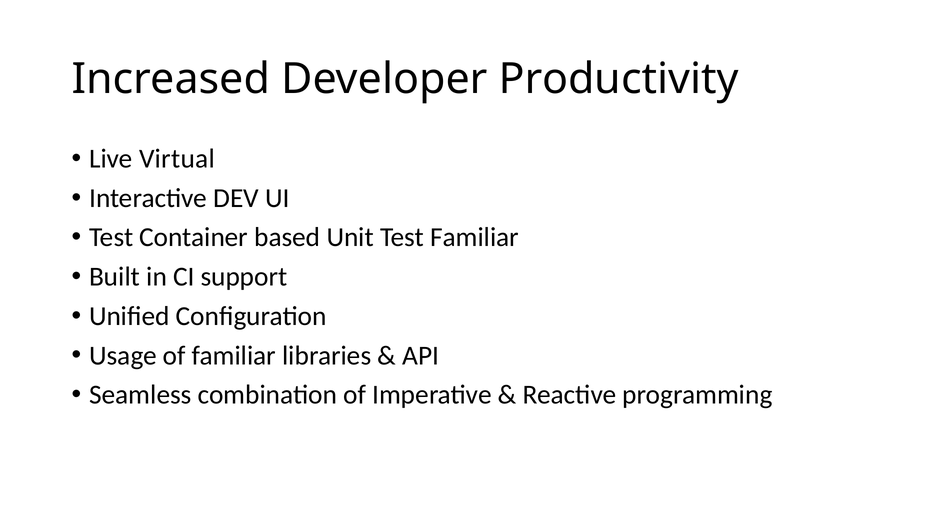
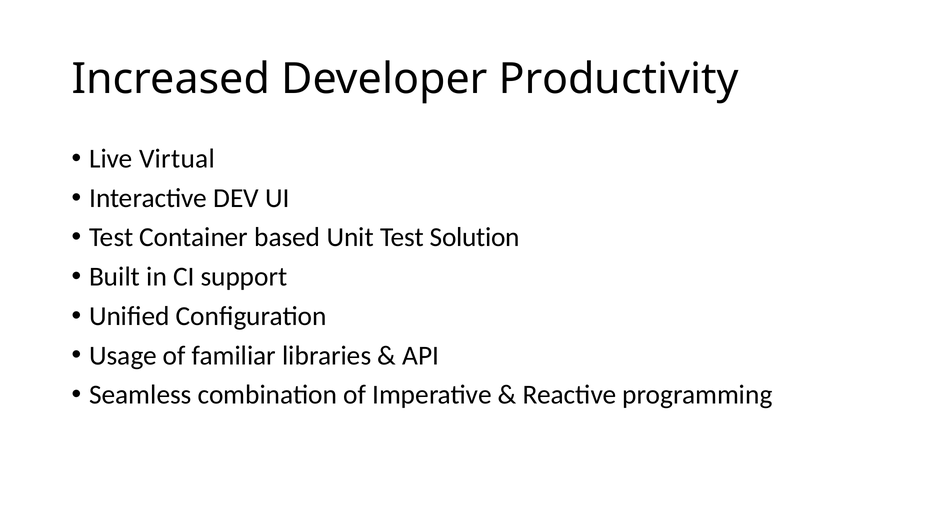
Test Familiar: Familiar -> Solution (475, 238)
